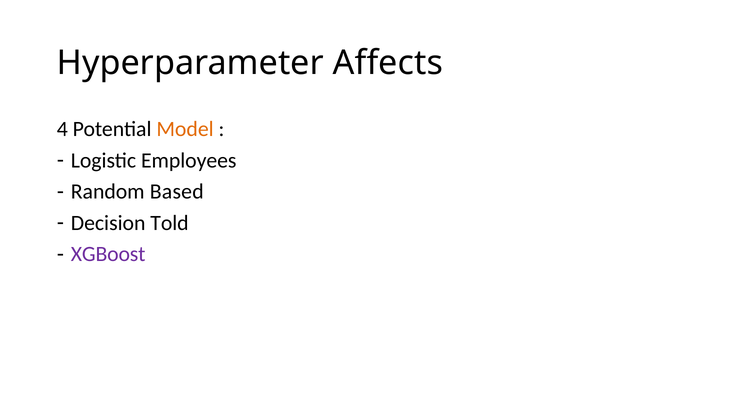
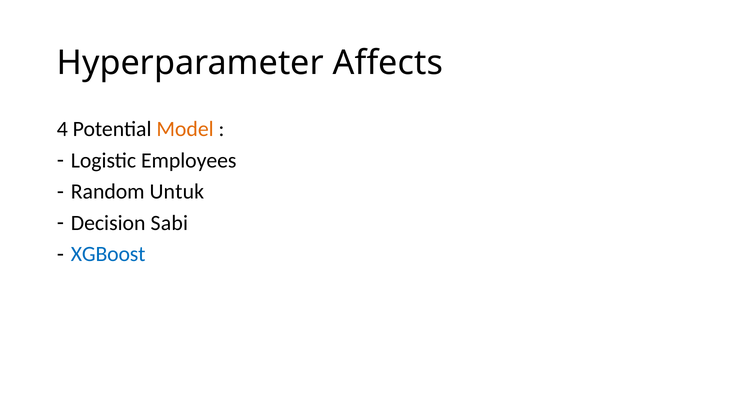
Based: Based -> Untuk (177, 192)
Told: Told -> Sabi (169, 223)
XGBoost colour: purple -> blue (108, 254)
